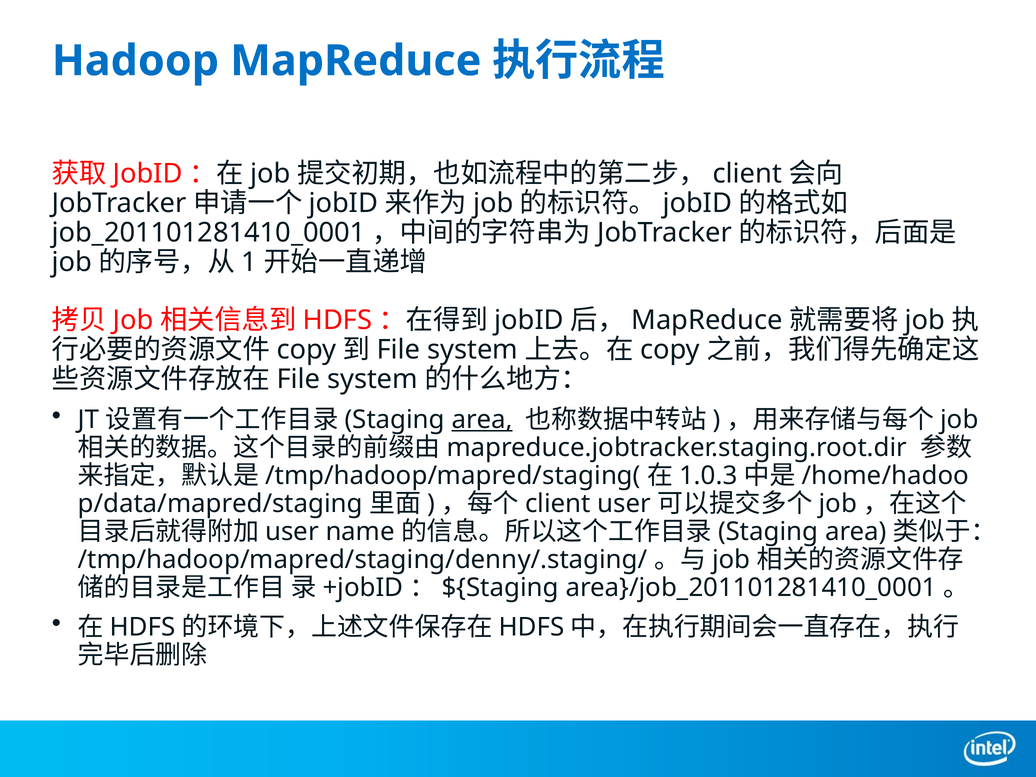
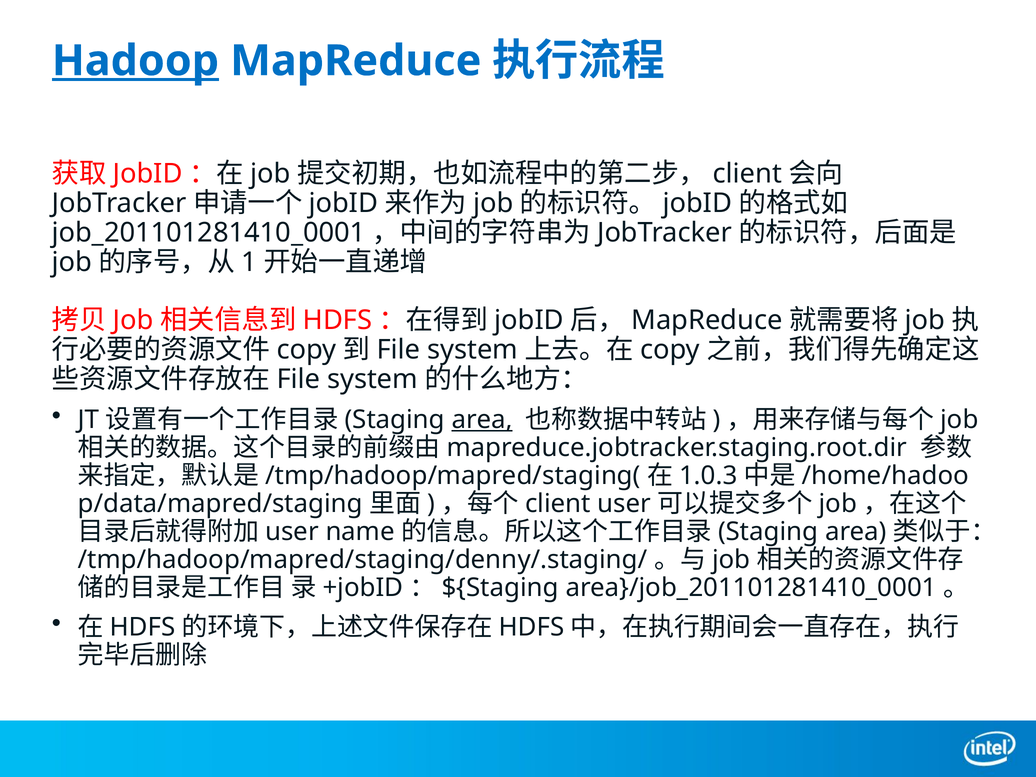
Hadoop underline: none -> present (135, 61)
